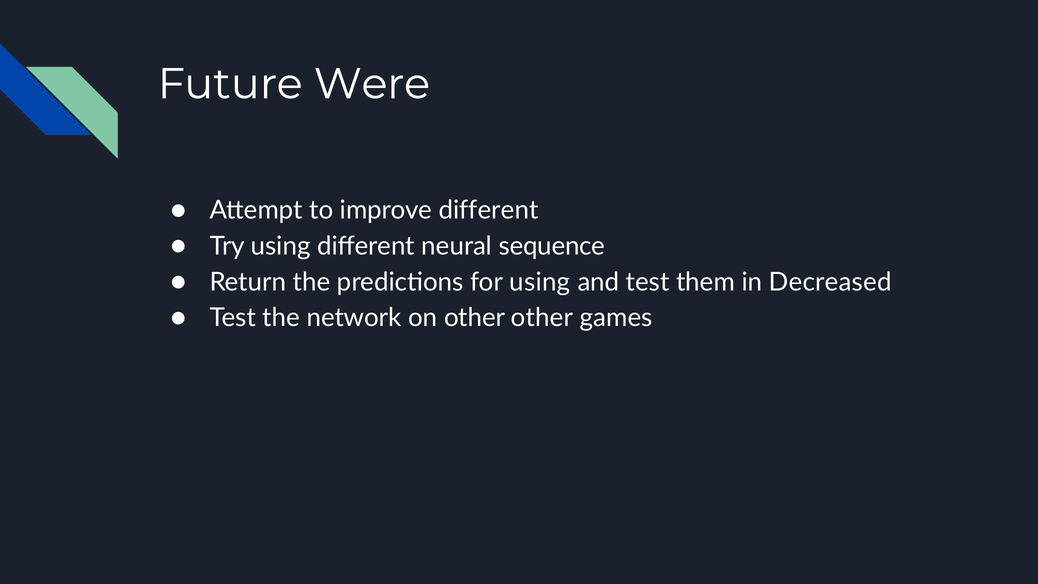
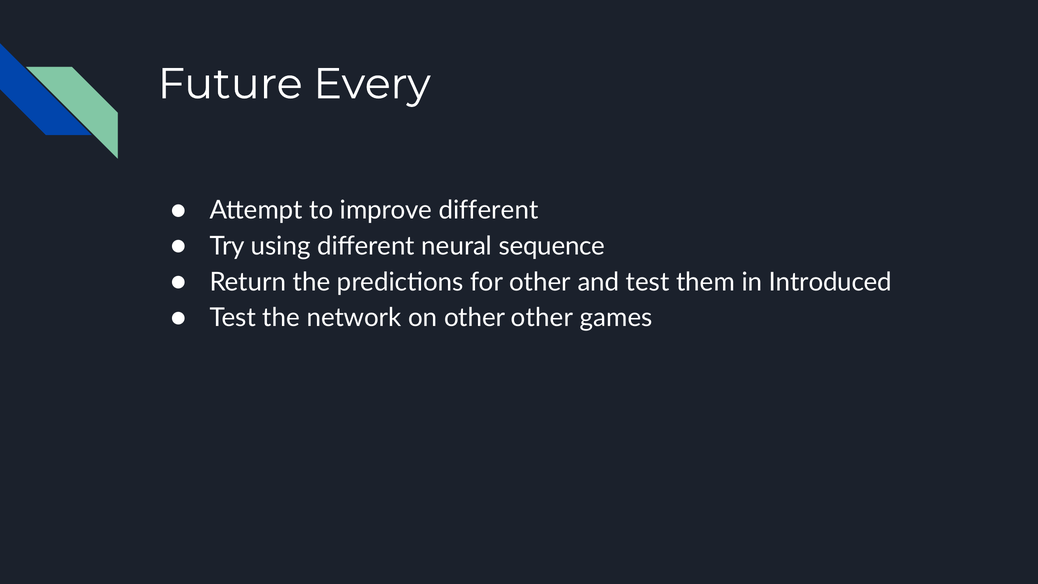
Were: Were -> Every (372, 84)
for using: using -> other (540, 282)
Decreased: Decreased -> Introduced (830, 282)
